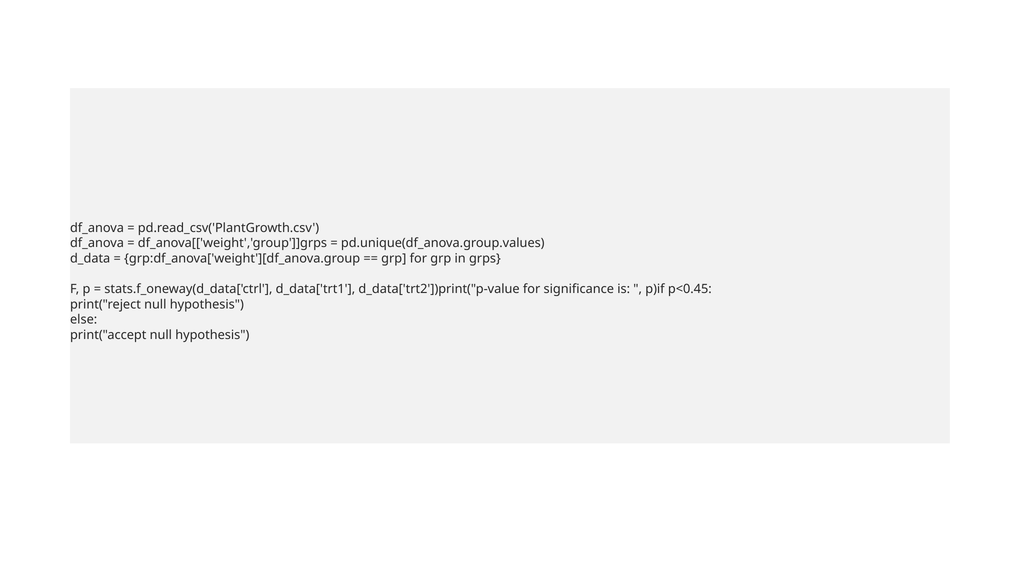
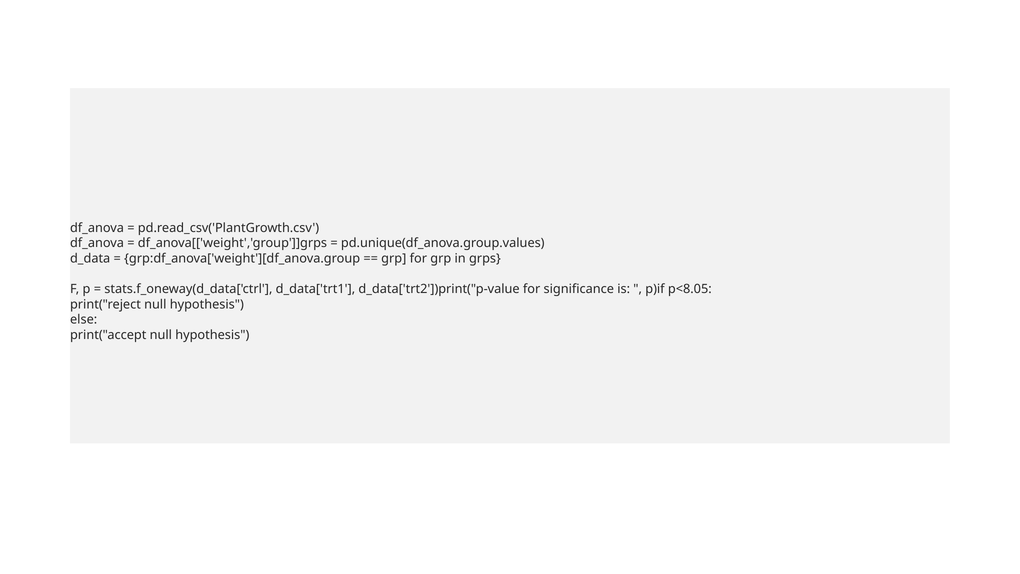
p<0.45: p<0.45 -> p<8.05 (690, 289)
